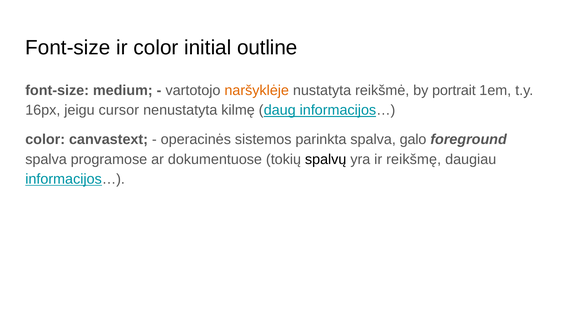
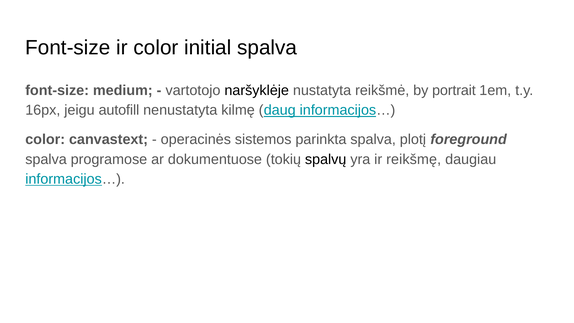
initial outline: outline -> spalva (267, 48)
naršyklėje colour: orange -> black (257, 90)
cursor: cursor -> autofill (119, 110)
galo: galo -> plotį (413, 139)
